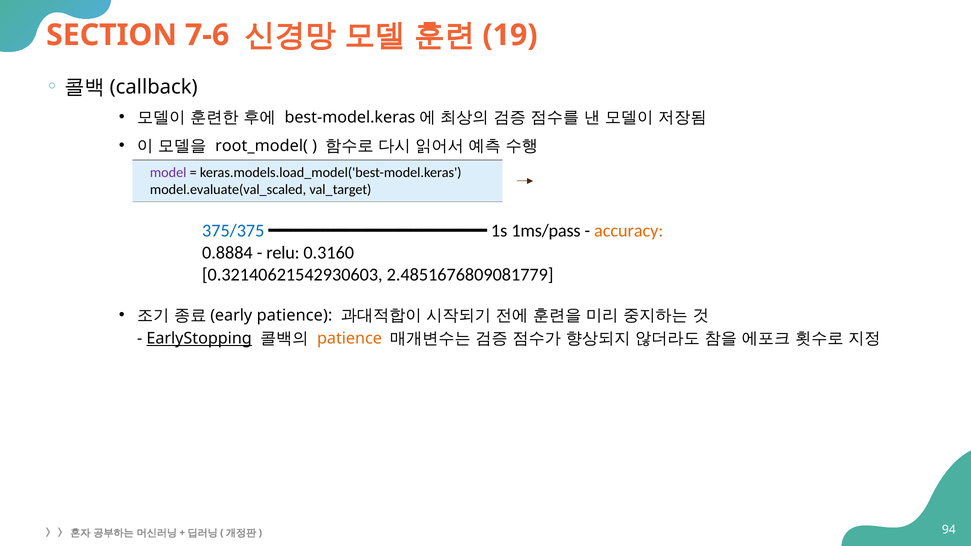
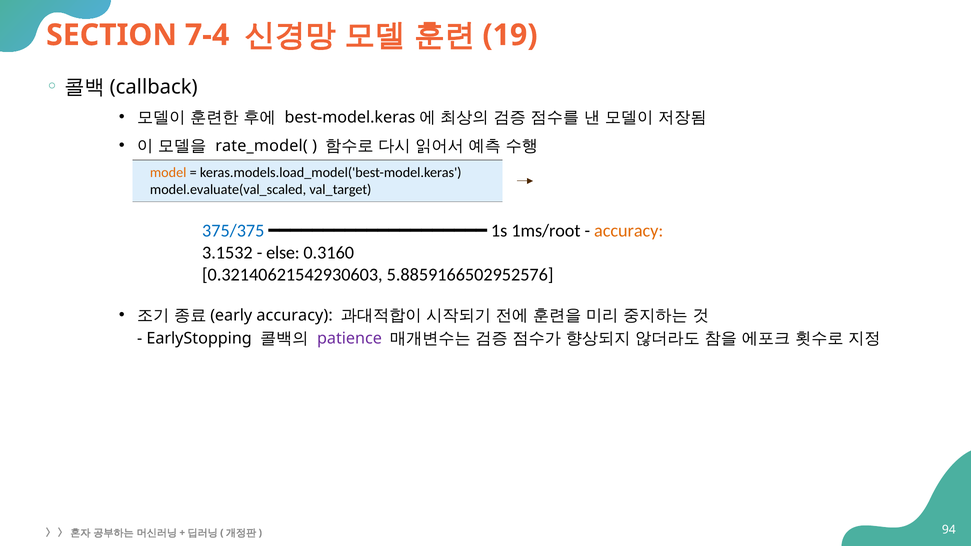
7-6: 7-6 -> 7-4 (207, 35)
root_model(: root_model( -> rate_model( (261, 146)
model colour: purple -> orange (168, 173)
1ms/pass: 1ms/pass -> 1ms/root (546, 231)
0.8884: 0.8884 -> 3.1532 (227, 253)
relu: relu -> else (283, 253)
2.4851676809081779: 2.4851676809081779 -> 5.8859166502952576 (470, 275)
patience: patience -> accuracy (295, 316)
EarlyStopping underline: present -> none (199, 339)
patience colour: orange -> purple (349, 339)
